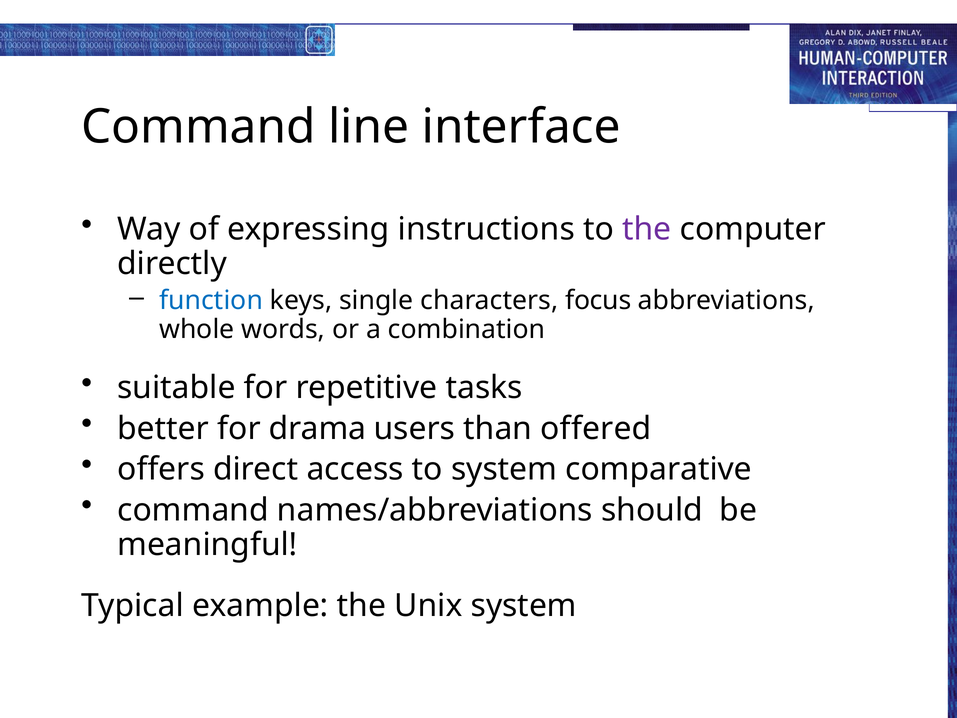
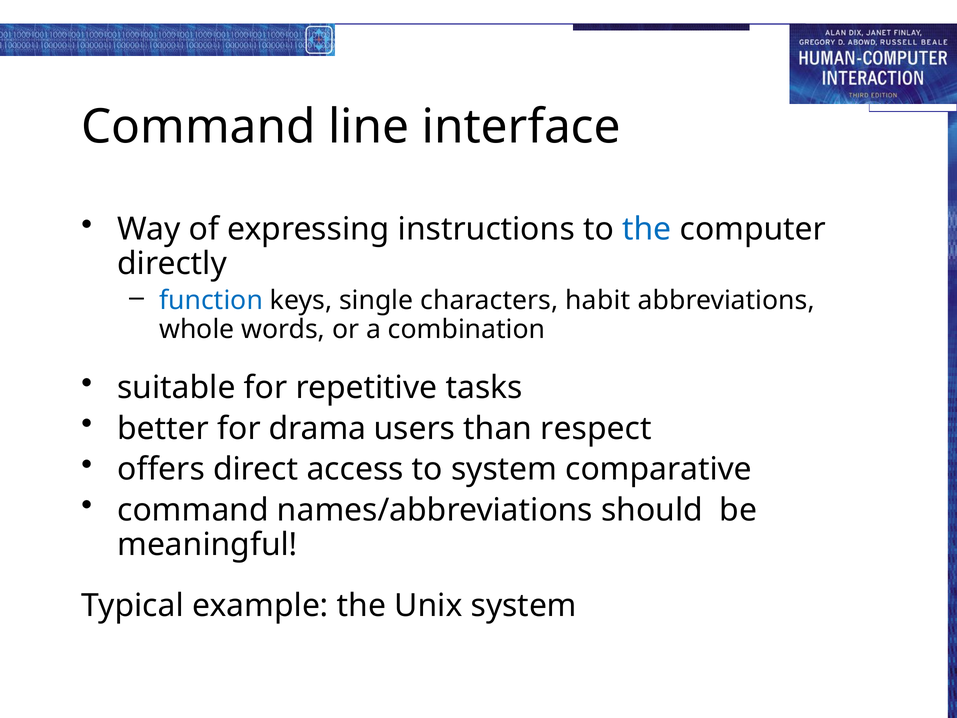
the colour: purple -> blue (647, 229)
focus: focus -> habit (598, 301)
offered: offered -> respect (596, 428)
